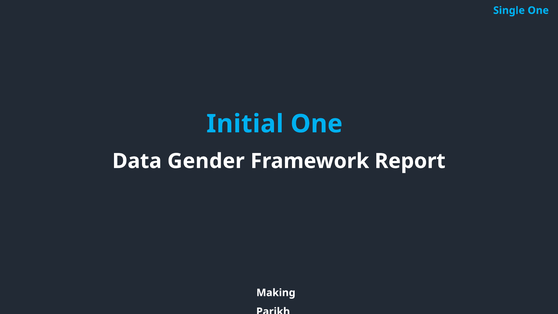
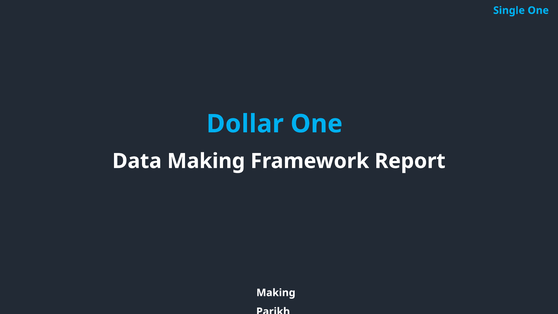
Initial: Initial -> Dollar (245, 124)
Data Gender: Gender -> Making (206, 161)
